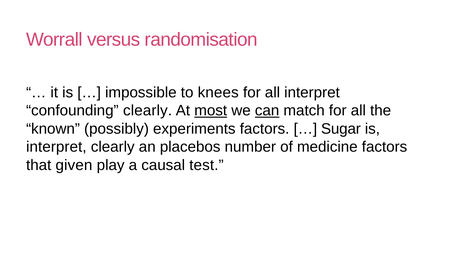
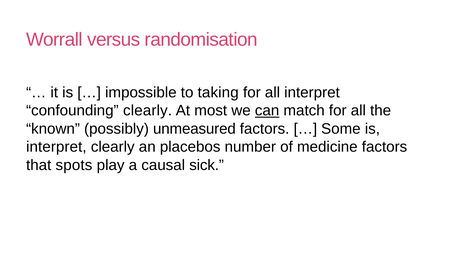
knees: knees -> taking (218, 93)
most underline: present -> none (211, 111)
experiments: experiments -> unmeasured (194, 129)
Sugar: Sugar -> Some (341, 129)
given: given -> spots (74, 165)
test: test -> sick (207, 165)
